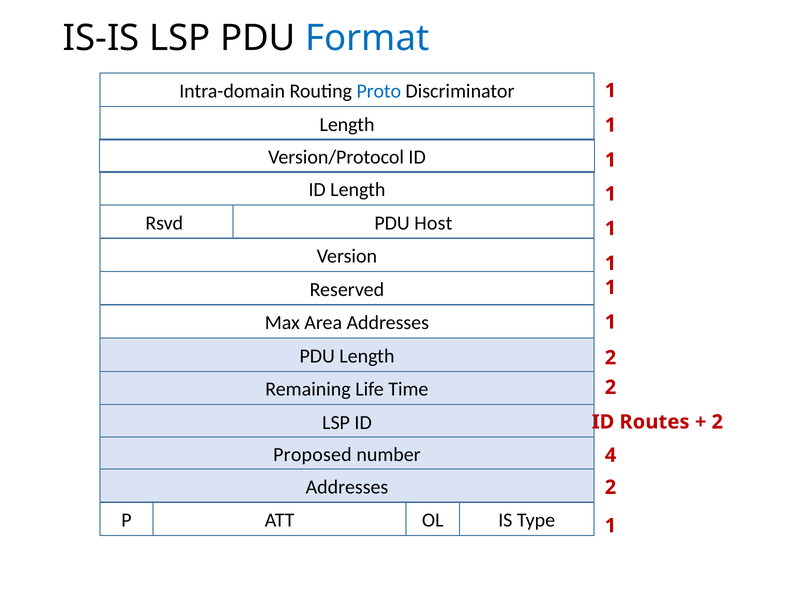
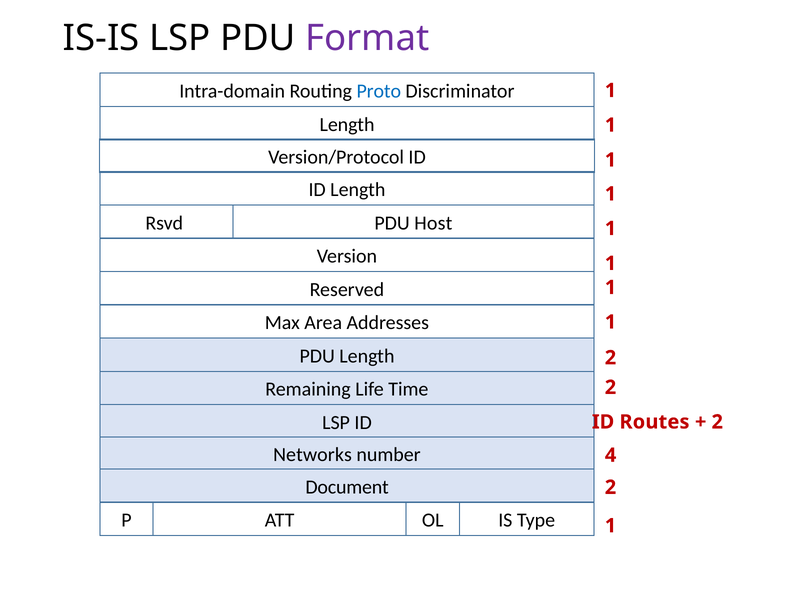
Format colour: blue -> purple (367, 38)
Proposed: Proposed -> Networks (313, 455)
Addresses: Addresses -> Document (347, 487)
